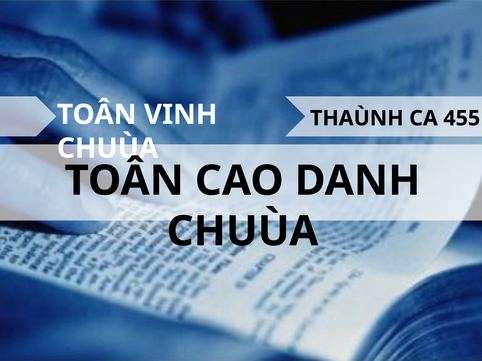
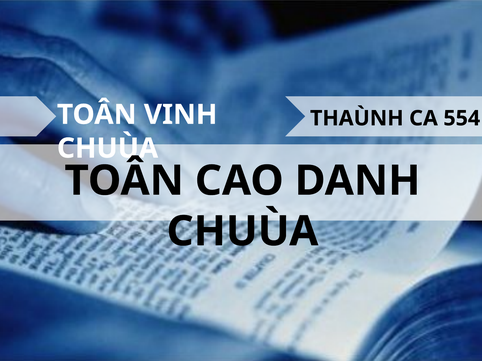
455: 455 -> 554 (462, 118)
